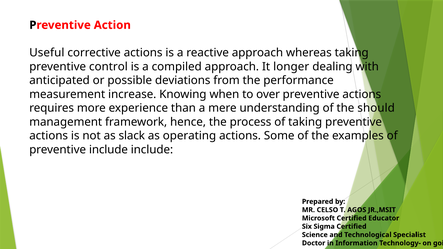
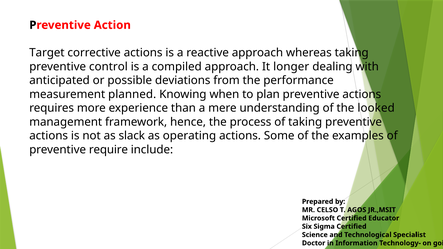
Useful: Useful -> Target (47, 53)
increase: increase -> planned (132, 94)
over: over -> plan (268, 94)
should: should -> looked (376, 108)
preventive include: include -> require (108, 150)
